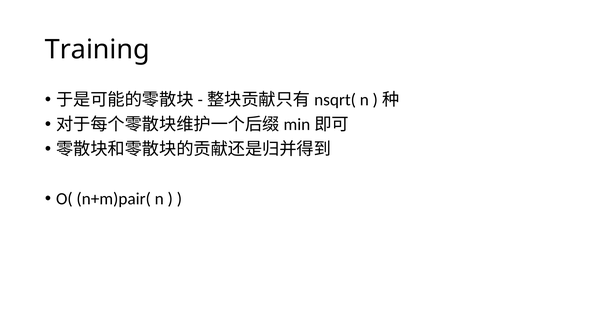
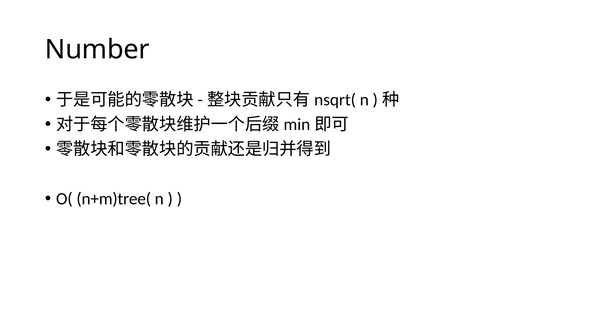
Training: Training -> Number (97, 50)
n+m)pair(: n+m)pair( -> n+m)tree( (114, 199)
